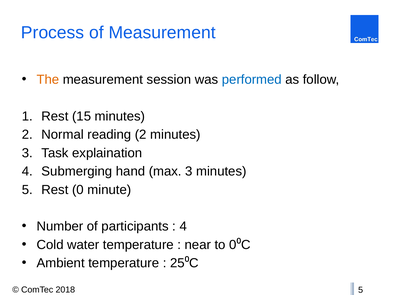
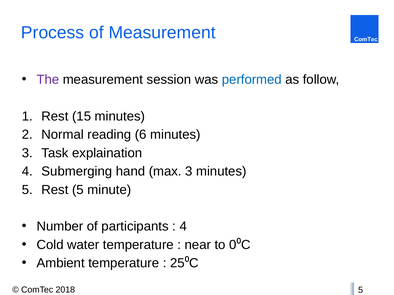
The colour: orange -> purple (48, 80)
reading 2: 2 -> 6 (141, 135)
Rest 0: 0 -> 5 (78, 190)
